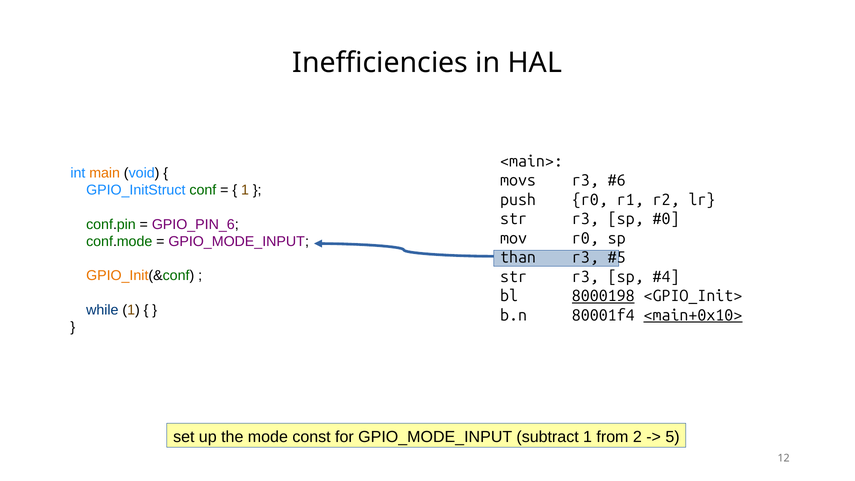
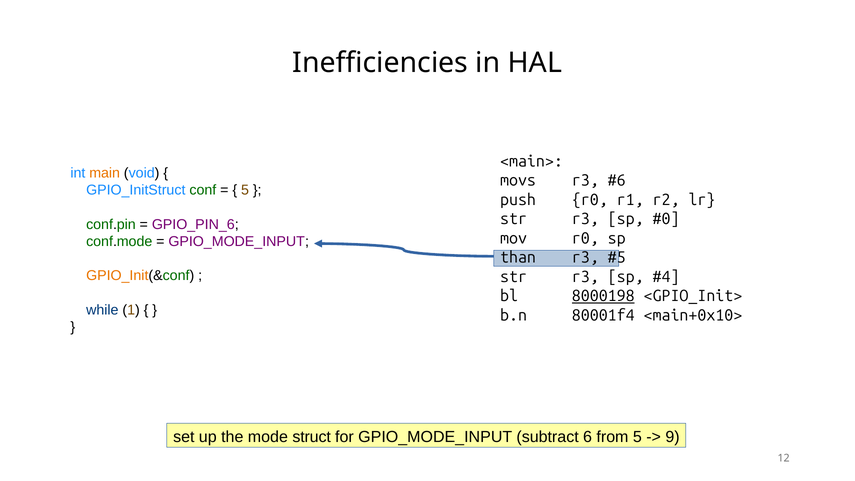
1: 1 -> 5 (245, 190)
<main+0x10> underline: present -> none (693, 315)
const: const -> struct (312, 437)
subtract 1: 1 -> 6 (588, 437)
from 2: 2 -> 5 (637, 437)
5: 5 -> 9 (673, 437)
